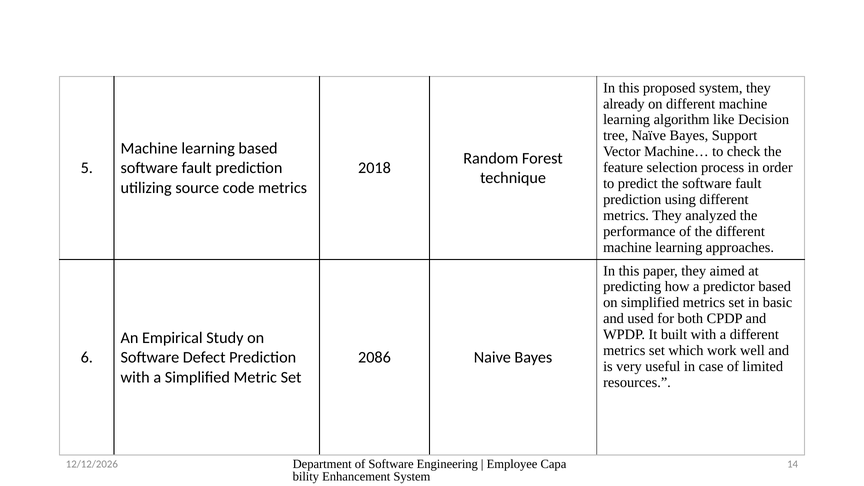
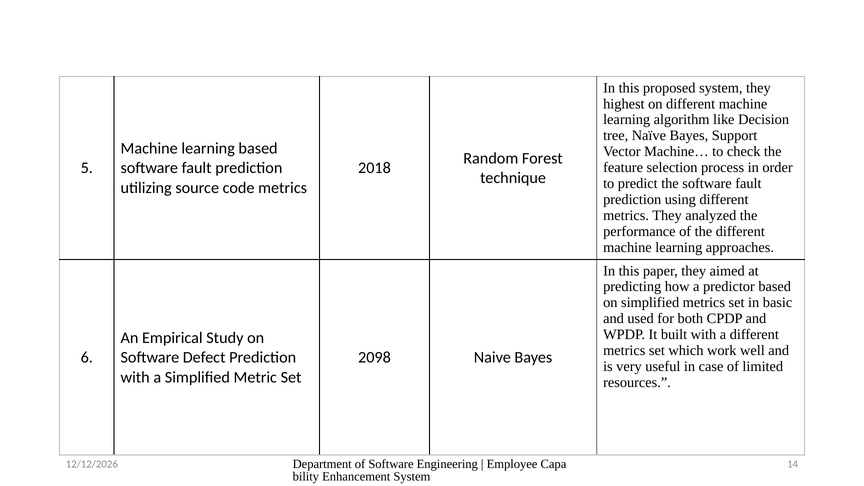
already: already -> highest (624, 104)
2086: 2086 -> 2098 (374, 357)
